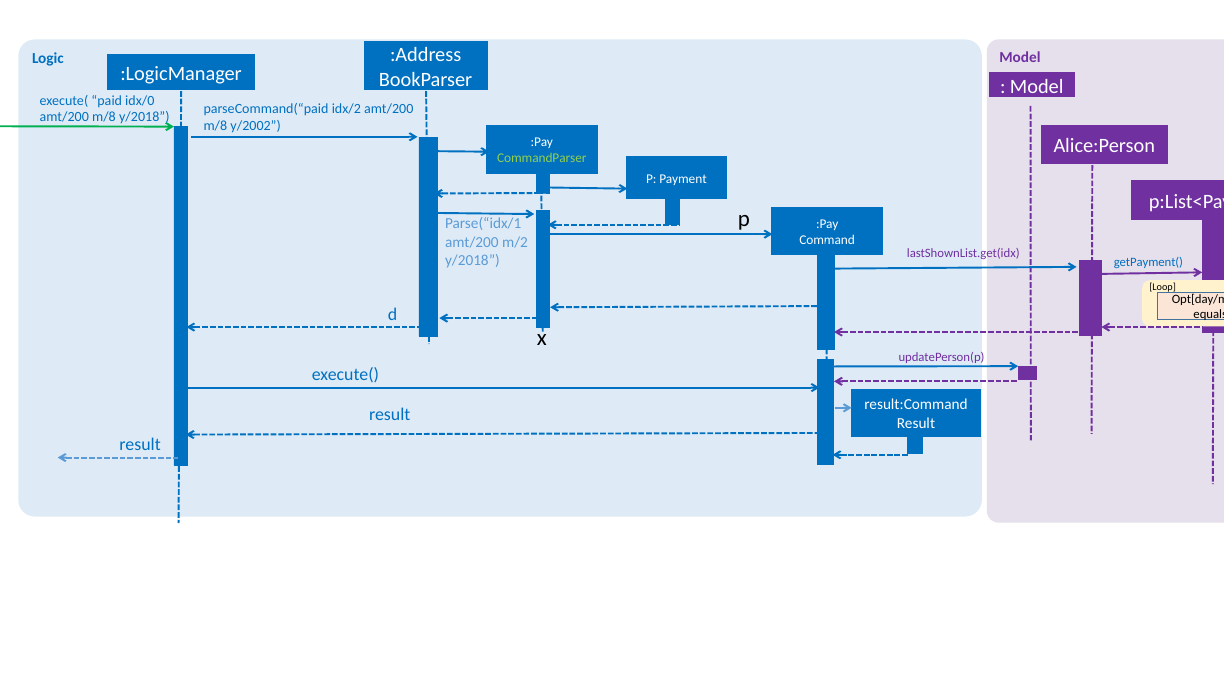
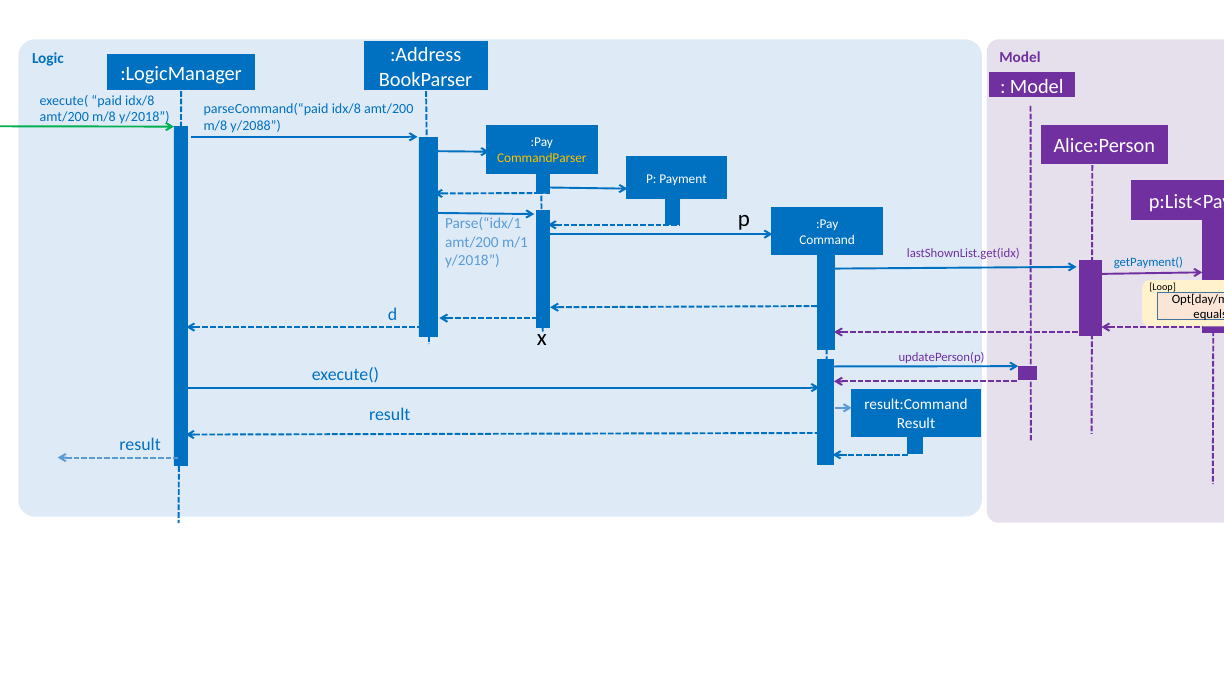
paid idx/0: idx/0 -> idx/8 (140, 100)
parseCommand(“paid idx/2: idx/2 -> idx/8 (346, 109)
y/2002: y/2002 -> y/2088 (256, 126)
CommandParser colour: light green -> yellow (542, 159)
m/2: m/2 -> m/1 (515, 242)
